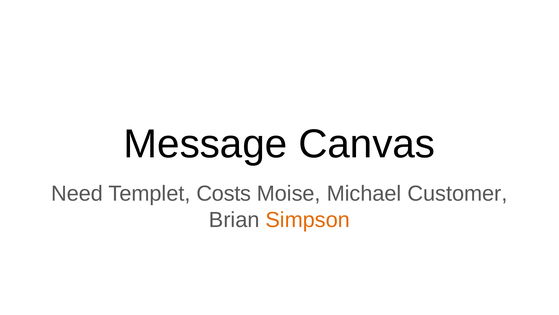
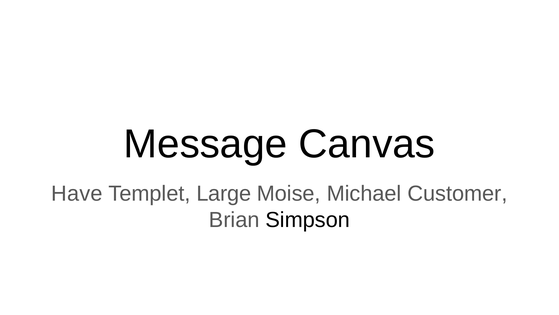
Need: Need -> Have (77, 193)
Costs: Costs -> Large (224, 193)
Simpson colour: orange -> black (308, 220)
